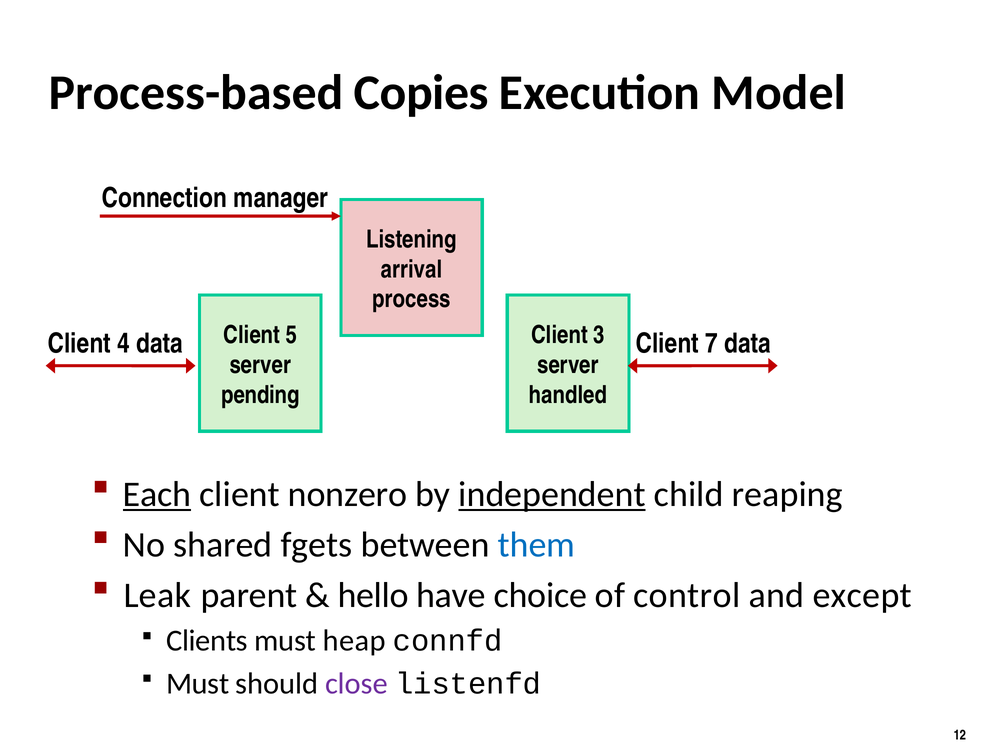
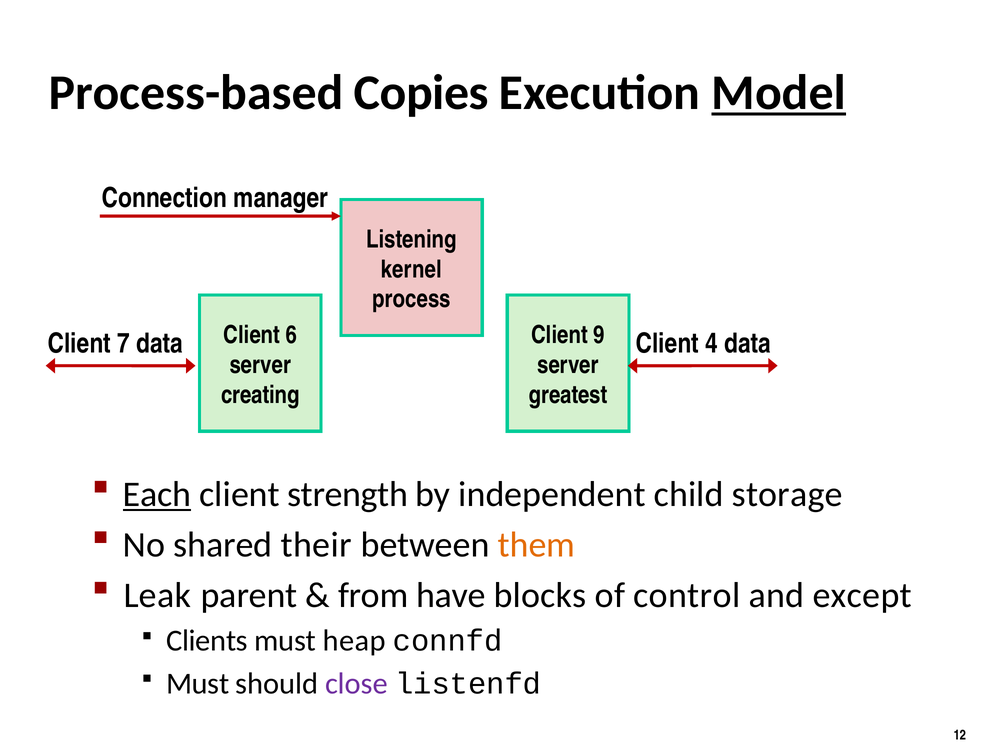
Model underline: none -> present (779, 93)
arrival: arrival -> kernel (411, 269)
5: 5 -> 6 (291, 335)
3: 3 -> 9 (599, 335)
4: 4 -> 7 (124, 344)
7: 7 -> 4 (712, 344)
pending: pending -> creating (260, 395)
handled: handled -> greatest (568, 395)
nonzero: nonzero -> strength (348, 495)
independent underline: present -> none (552, 495)
reaping: reaping -> storage (787, 495)
fgets: fgets -> their (316, 545)
them colour: blue -> orange (536, 545)
hello: hello -> from (373, 596)
choice: choice -> blocks (540, 596)
